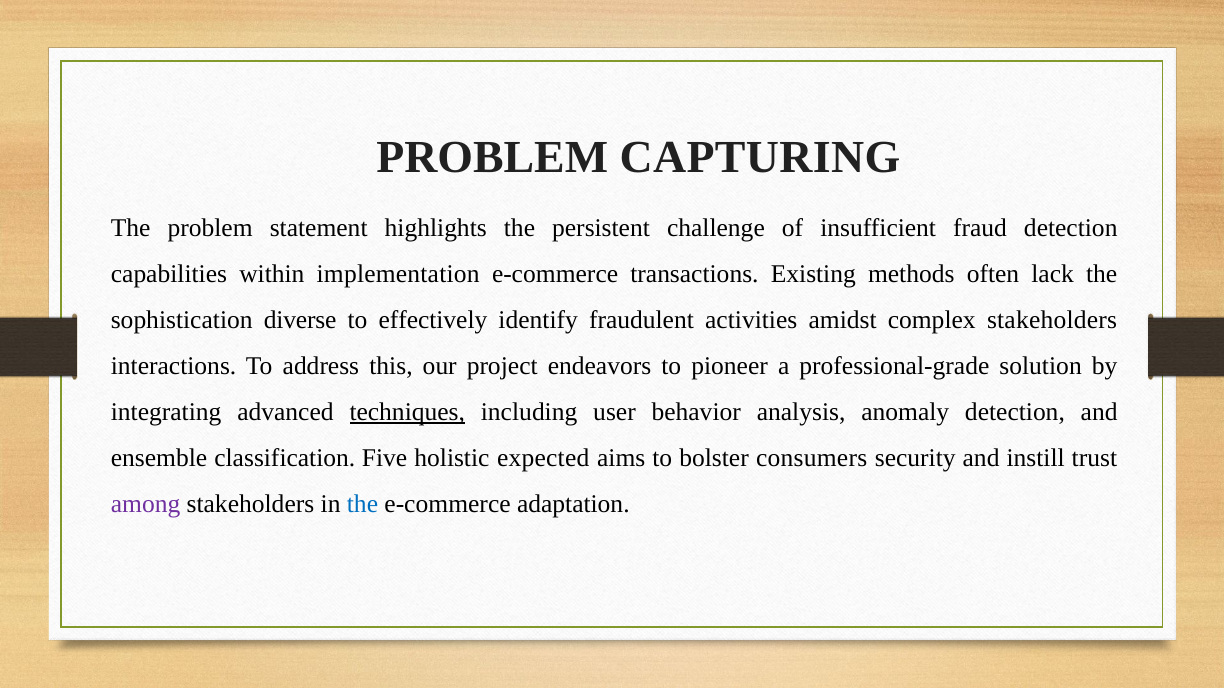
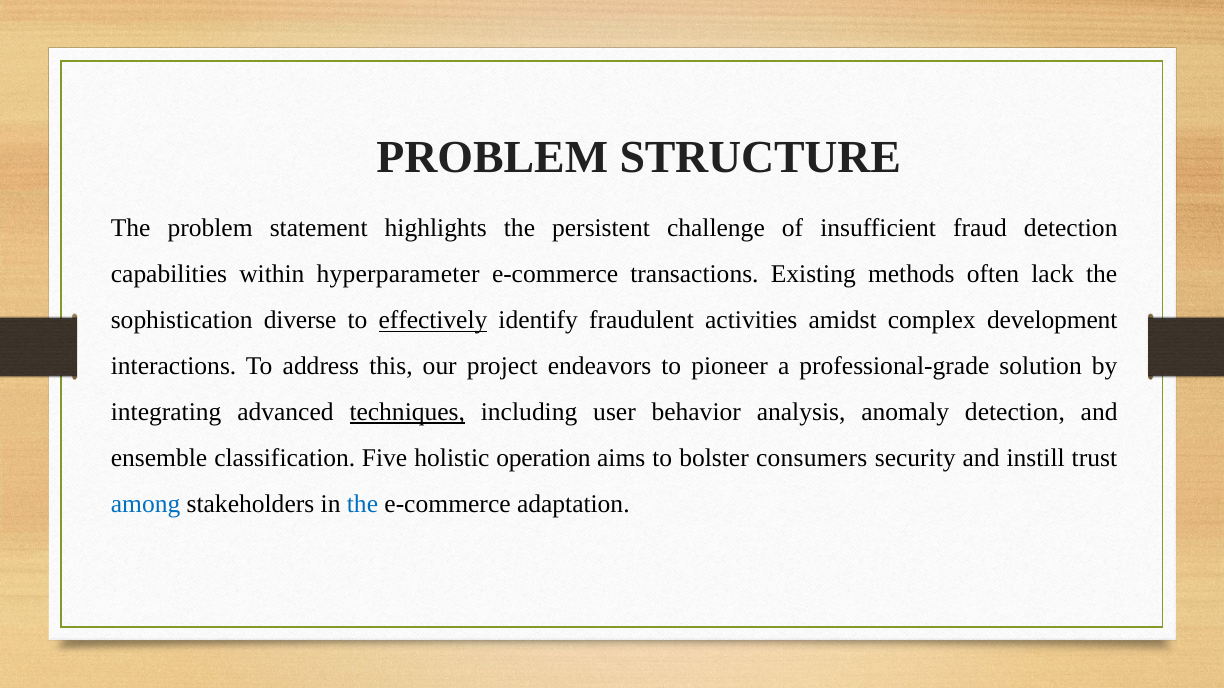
CAPTURING: CAPTURING -> STRUCTURE (760, 157)
implementation: implementation -> hyperparameter (398, 275)
effectively underline: none -> present (433, 321)
complex stakeholders: stakeholders -> development (1052, 321)
expected: expected -> operation (543, 458)
among colour: purple -> blue (146, 504)
